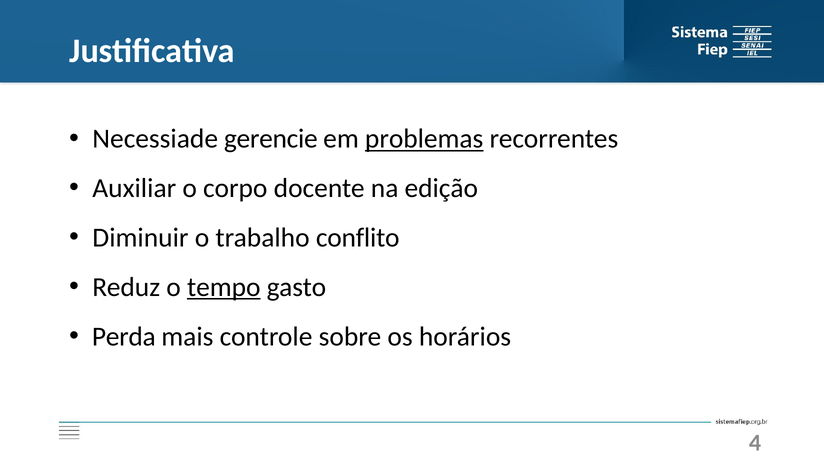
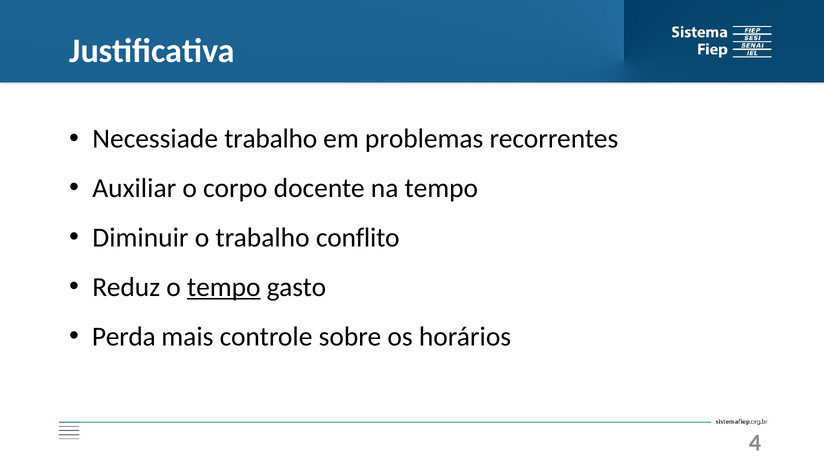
Necessiade gerencie: gerencie -> trabalho (271, 139)
problemas underline: present -> none (424, 139)
na edição: edição -> tempo (441, 188)
